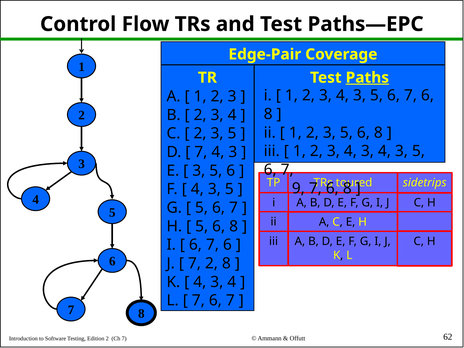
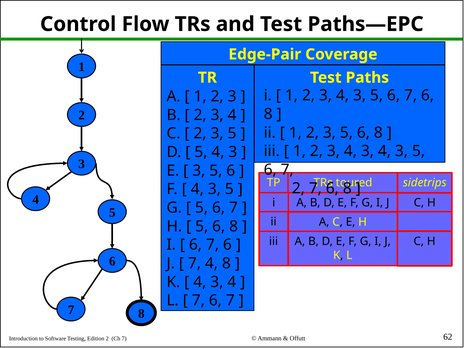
Paths underline: present -> none (367, 78)
7: 7 -> 5 (201, 152)
9: 9 -> 2 (298, 188)
7 2: 2 -> 4 (211, 263)
